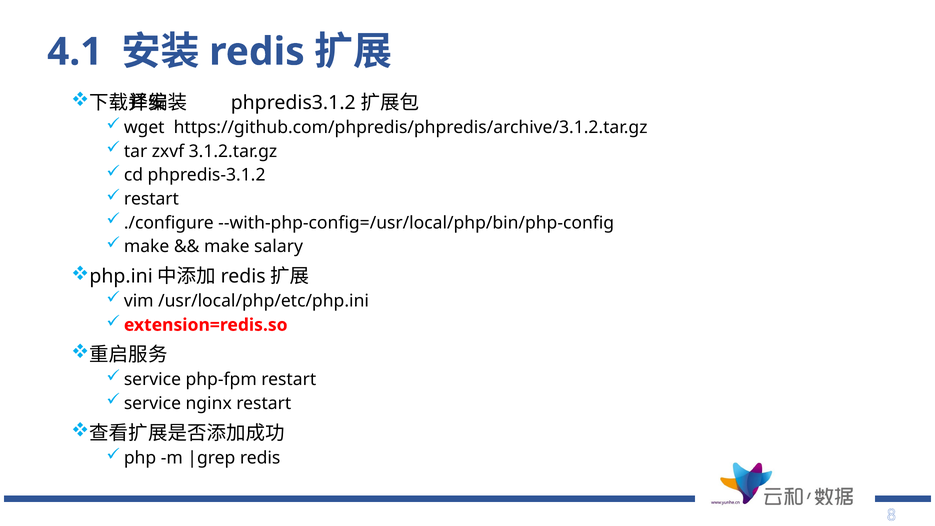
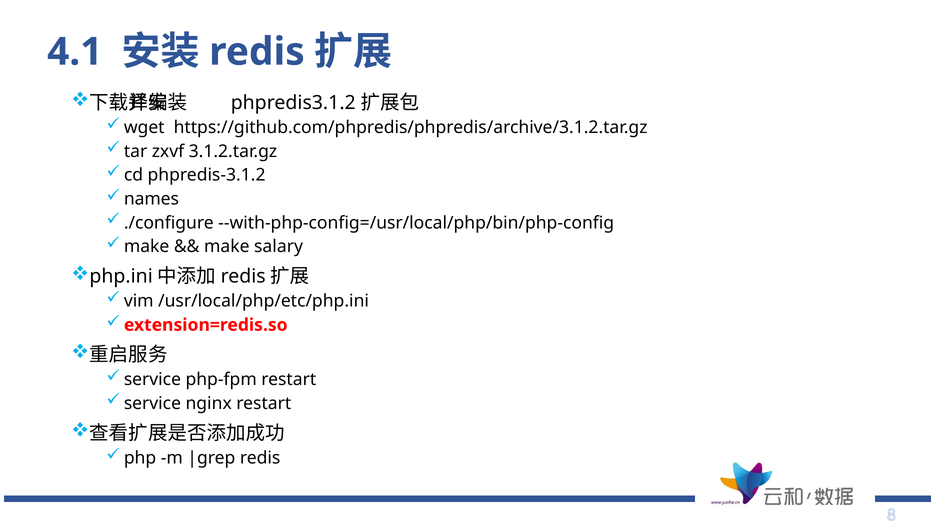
restart: restart -> names (151, 199)
